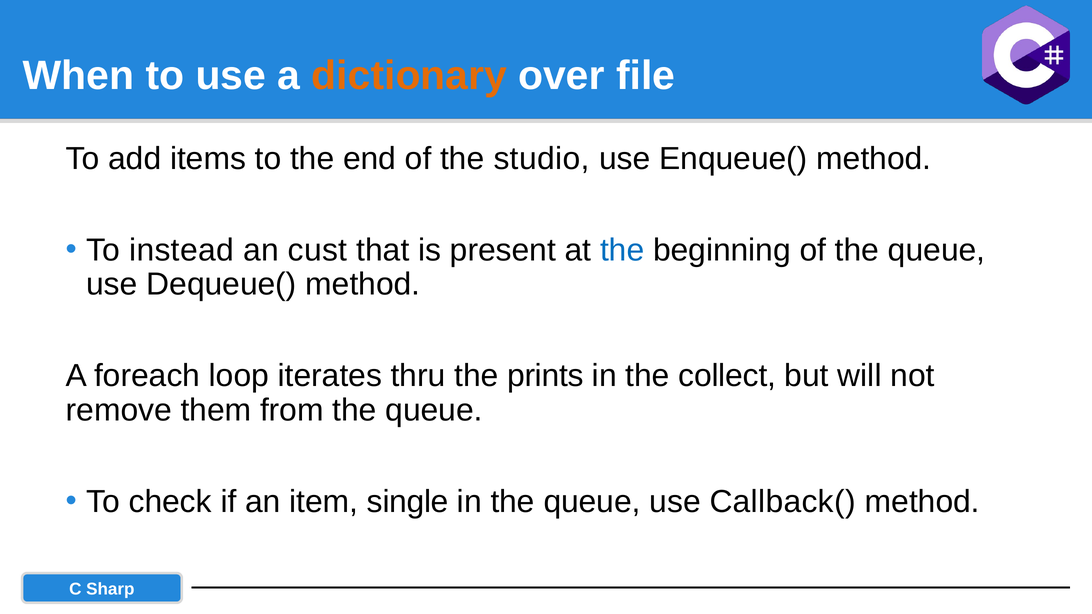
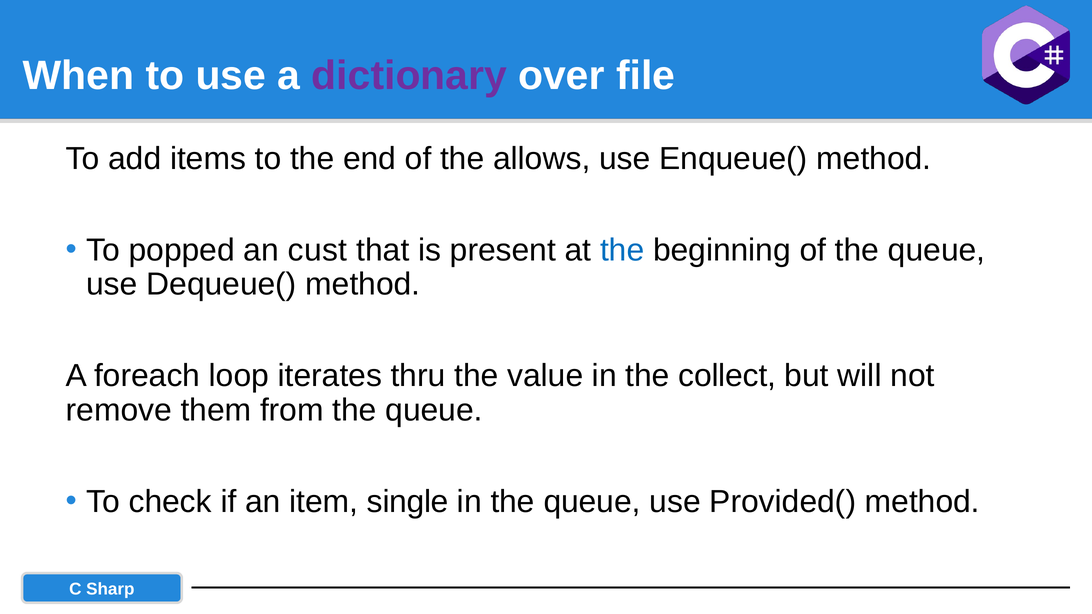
dictionary colour: orange -> purple (409, 76)
studio: studio -> allows (542, 159)
instead: instead -> popped (182, 250)
prints: prints -> value (545, 376)
Callback(: Callback( -> Provided( (783, 502)
